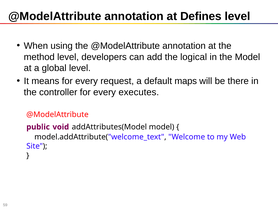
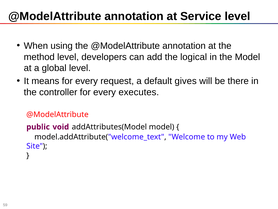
Defines: Defines -> Service (201, 16)
maps: maps -> gives (186, 81)
